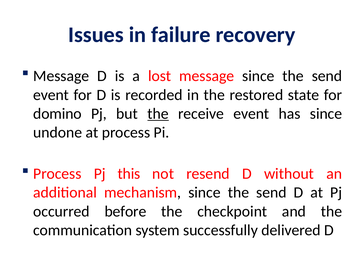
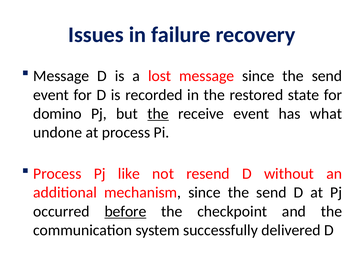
has since: since -> what (326, 114)
this: this -> like (129, 174)
before underline: none -> present (125, 211)
